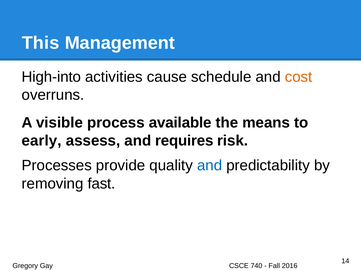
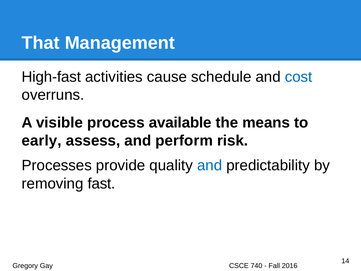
This: This -> That (41, 43)
High-into: High-into -> High-fast (51, 77)
cost colour: orange -> blue (299, 77)
requires: requires -> perform (184, 141)
